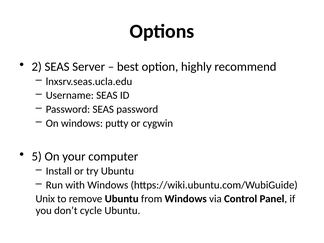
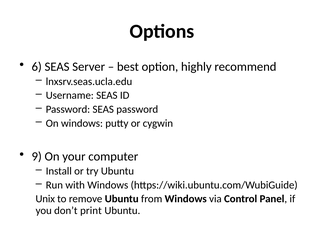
2: 2 -> 6 (37, 67)
5: 5 -> 9 (37, 156)
cycle: cycle -> print (91, 211)
